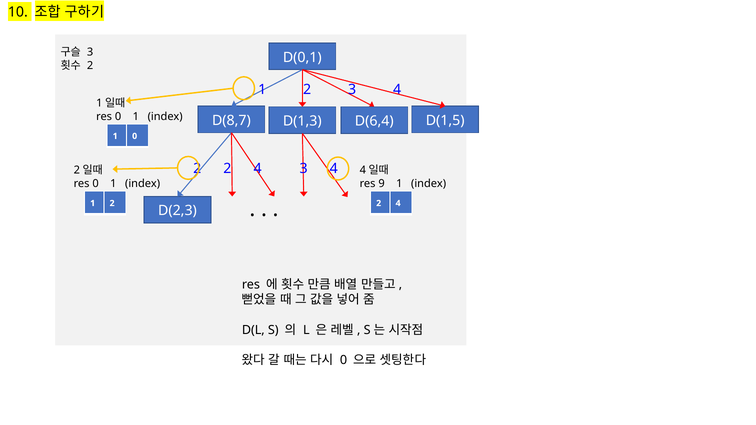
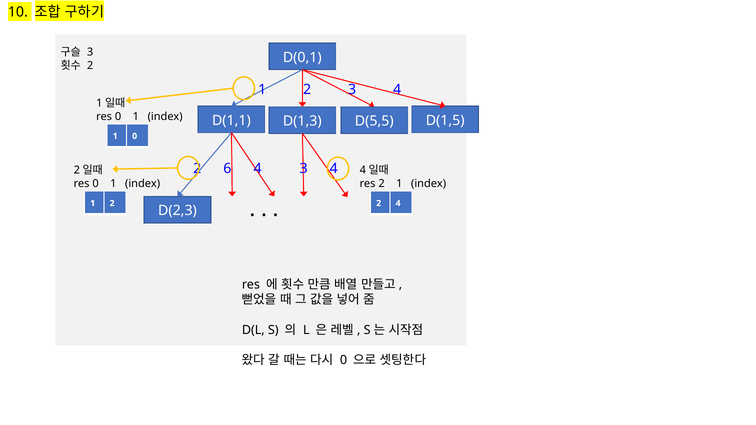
D(8,7: D(8,7 -> D(1,1 (231, 120)
D(6,4: D(6,4 -> D(5,5 (374, 121)
2 2: 2 -> 6 (227, 169)
res 9: 9 -> 2 (382, 184)
